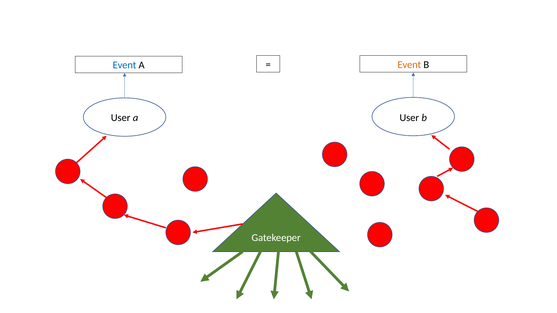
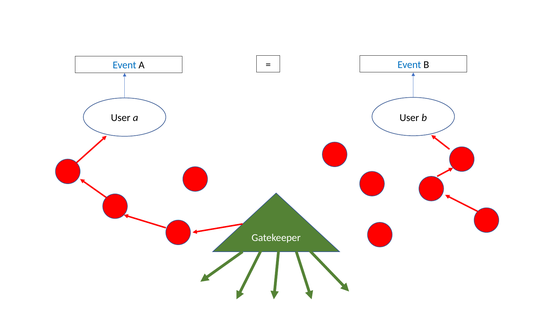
Event colour: orange -> blue (409, 65)
